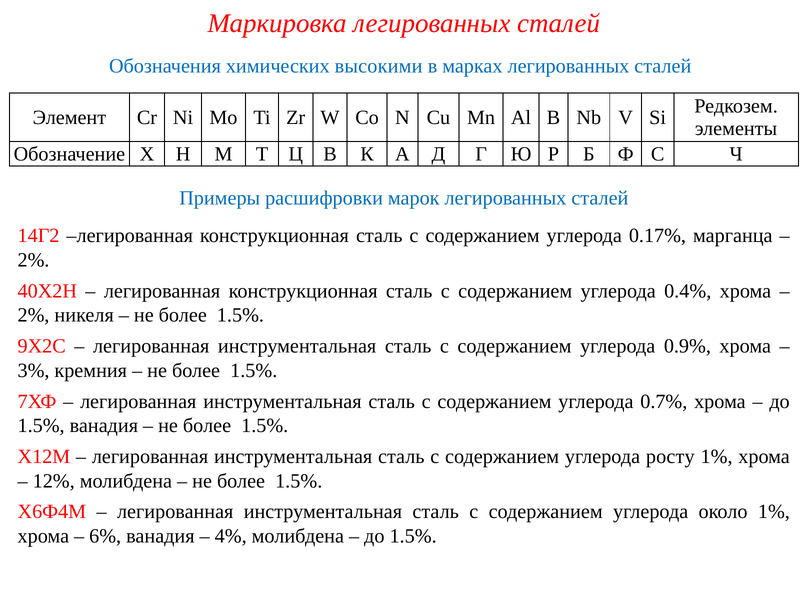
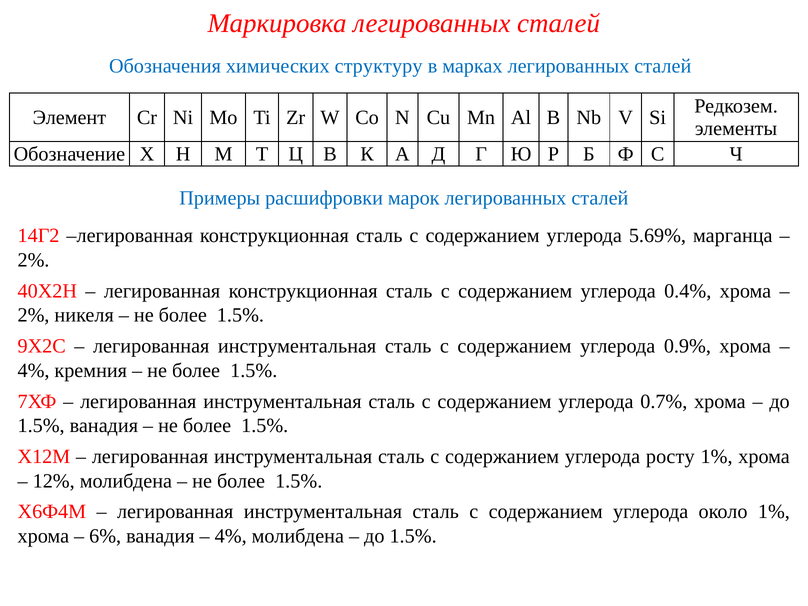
высокими: высокими -> структуру (379, 66)
0.17%: 0.17% -> 5.69% (657, 236)
3%: 3% -> 4% (34, 370)
